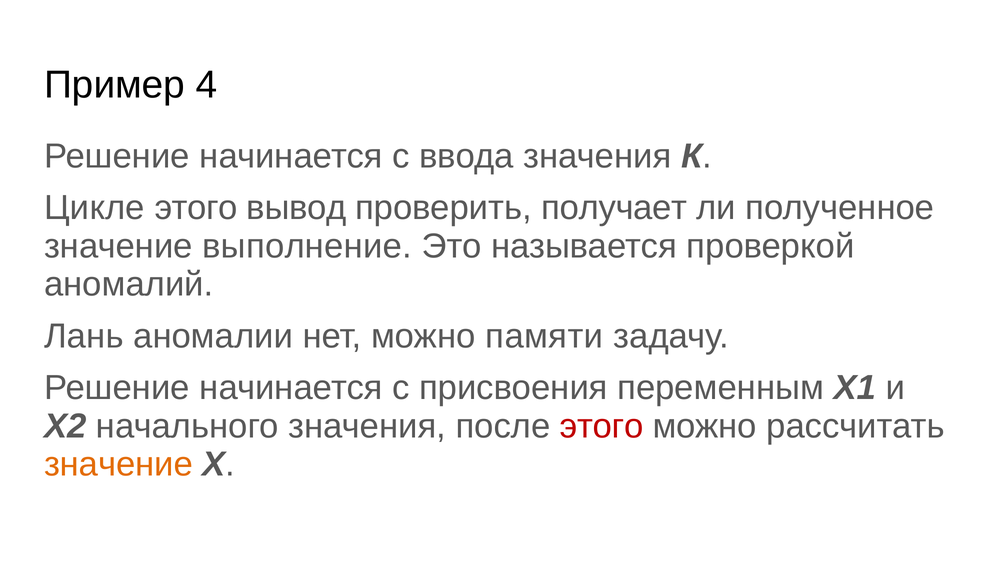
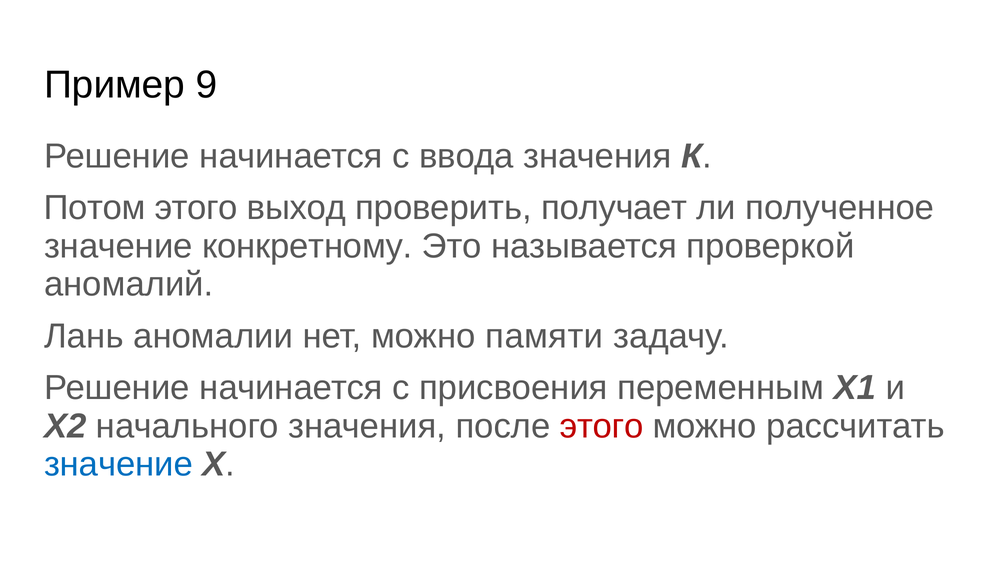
4: 4 -> 9 (207, 85)
Цикле: Цикле -> Потом (95, 208)
вывод: вывод -> выход (296, 208)
выполнение: выполнение -> конкретному (307, 246)
значение colour: orange -> blue (118, 464)
